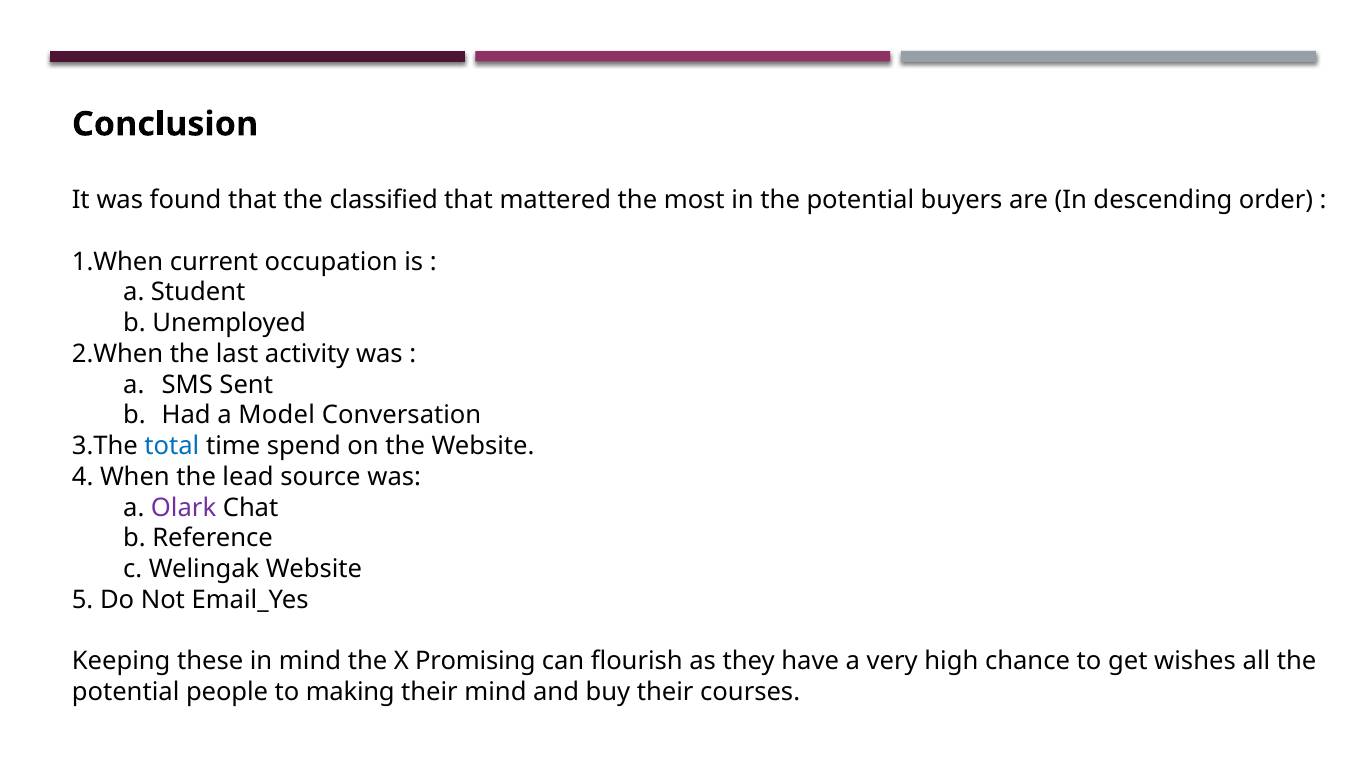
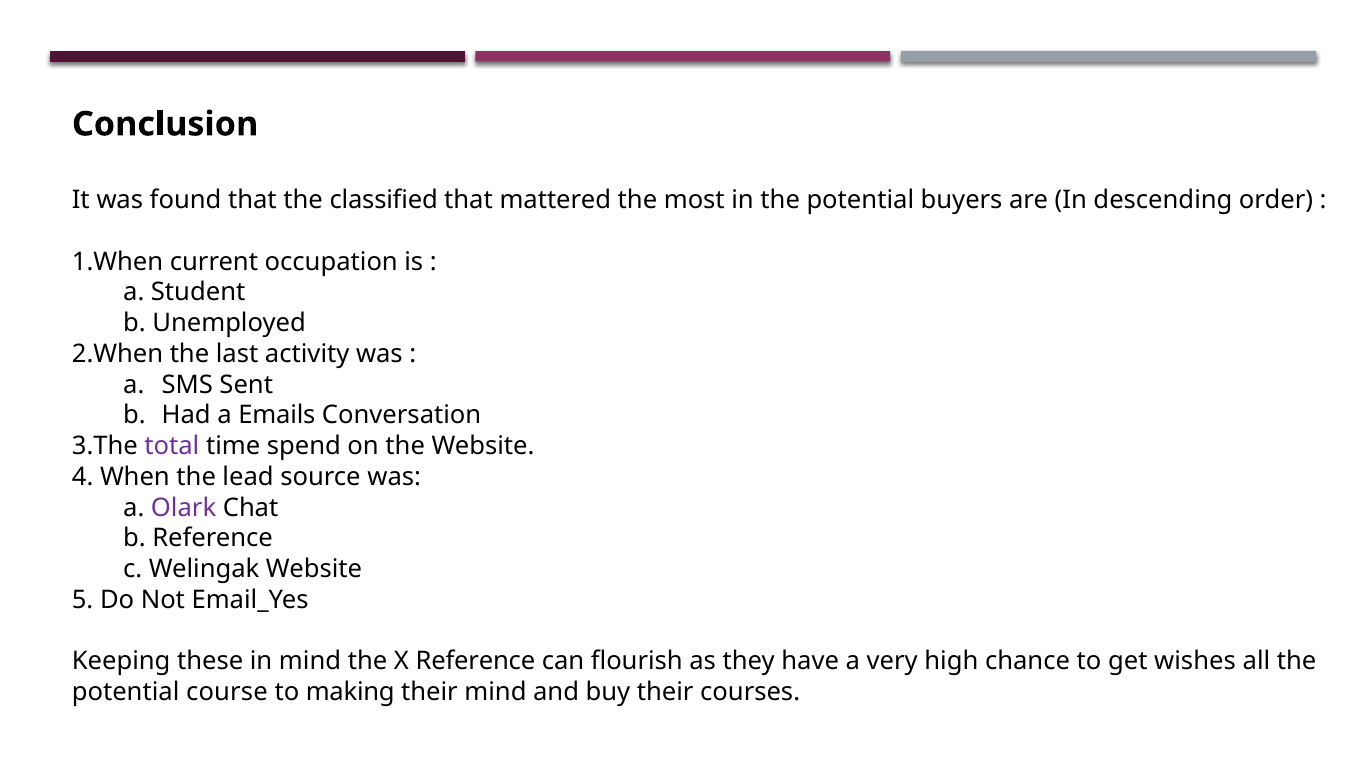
Model: Model -> Emails (277, 416)
total colour: blue -> purple (172, 446)
X Promising: Promising -> Reference (475, 662)
people: people -> course (227, 692)
